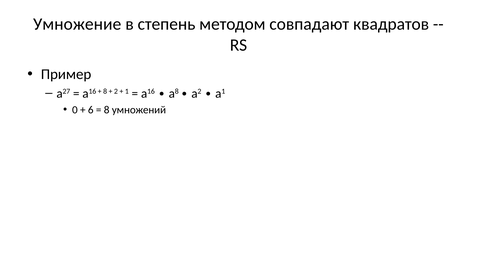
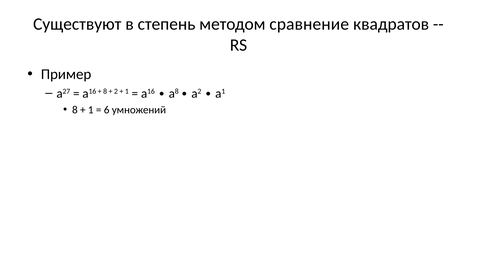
Умножение: Умножение -> Существуют (77, 24)
совпадают: совпадают -> сравнение (309, 24)
0: 0 -> 8 (75, 110)
6: 6 -> 1 (91, 110)
8: 8 -> 6 (107, 110)
